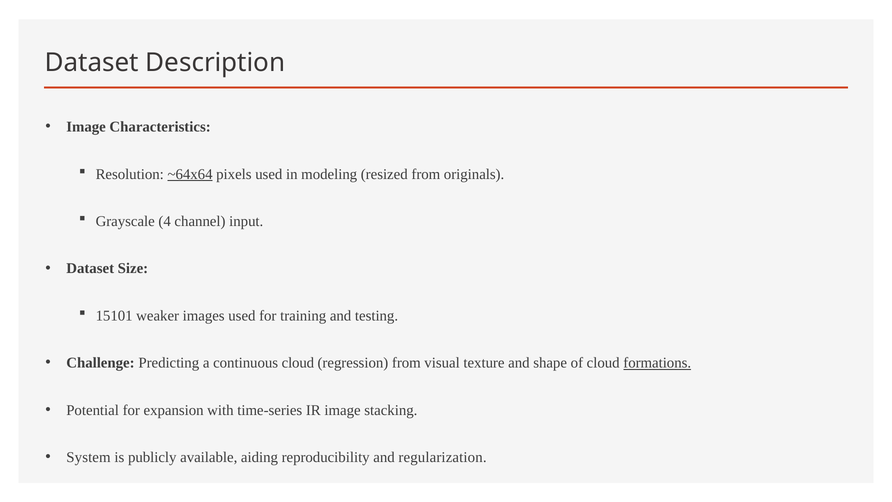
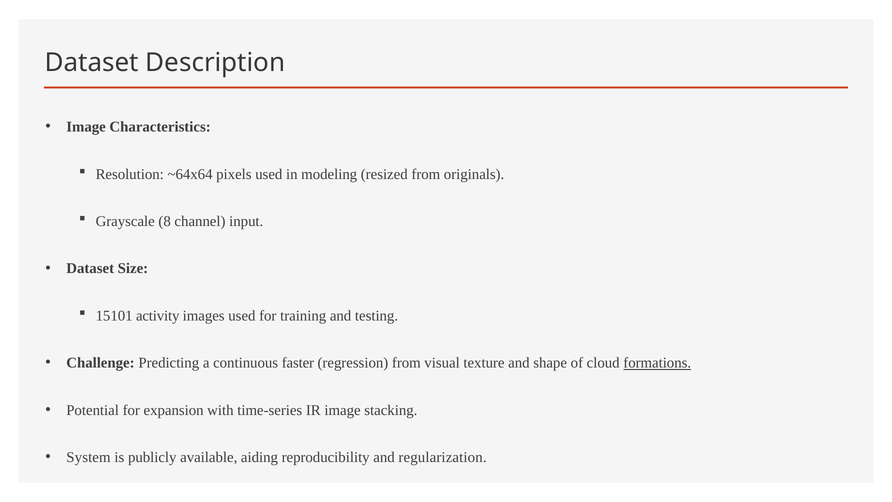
~64x64 underline: present -> none (190, 174)
4: 4 -> 8 (165, 221)
weaker: weaker -> activity (158, 316)
continuous cloud: cloud -> faster (298, 363)
